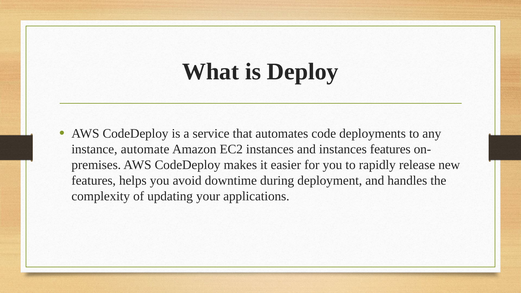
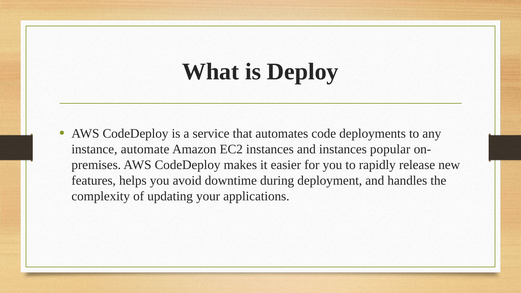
instances features: features -> popular (390, 149)
